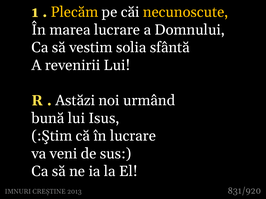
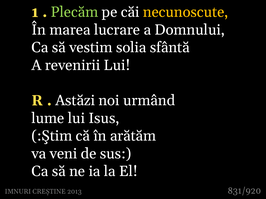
Plecăm colour: yellow -> light green (74, 12)
bună: bună -> lume (48, 118)
în lucrare: lucrare -> arătăm (133, 136)
